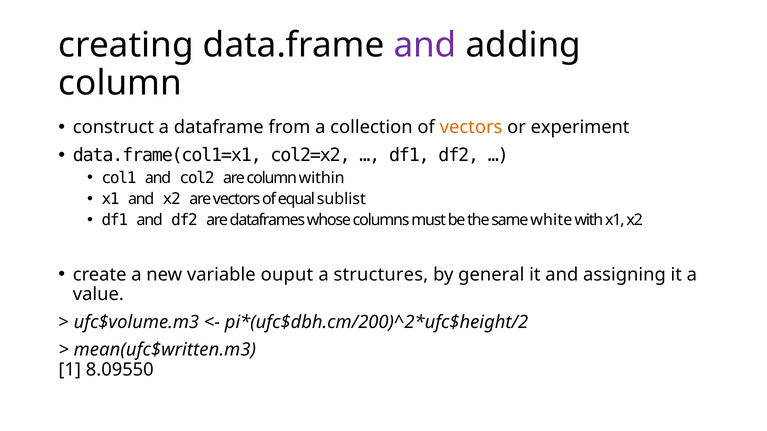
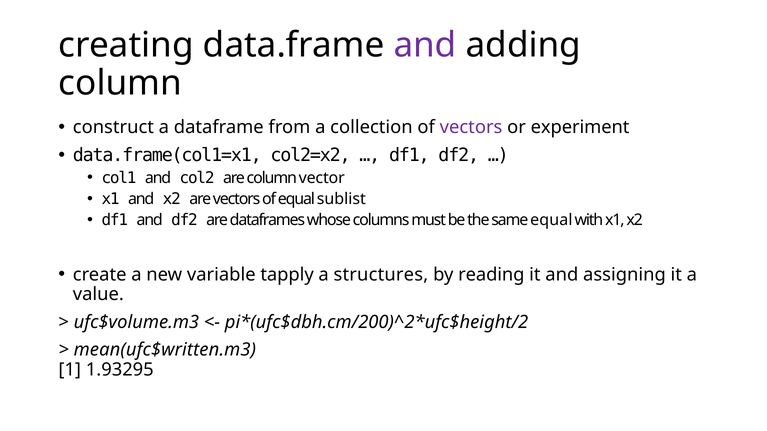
vectors colour: orange -> purple (471, 128)
within: within -> vector (322, 178)
same white: white -> equal (551, 220)
ouput: ouput -> tapply (287, 275)
general: general -> reading (491, 275)
8.09550: 8.09550 -> 1.93295 (120, 370)
